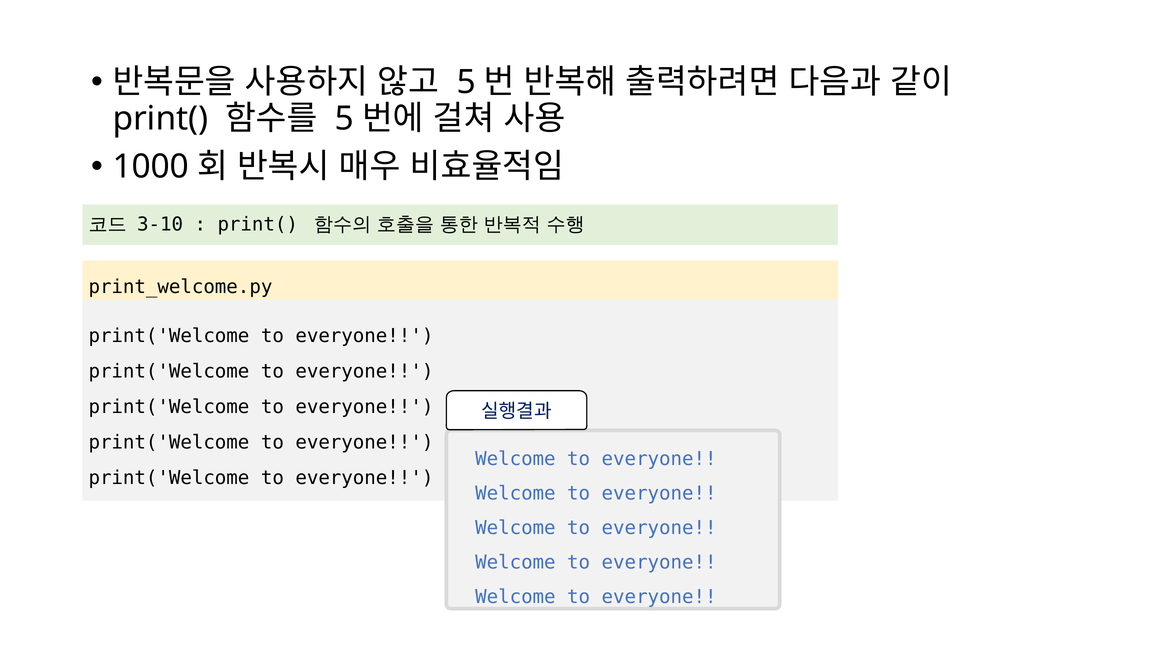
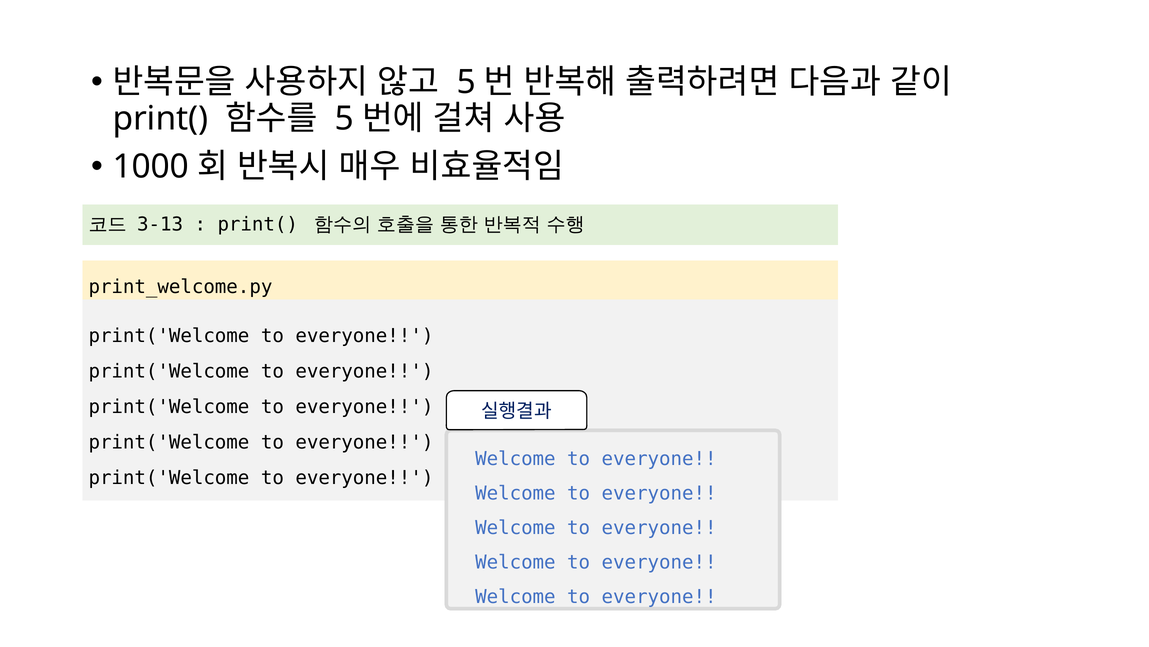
3-10: 3-10 -> 3-13 (160, 224)
